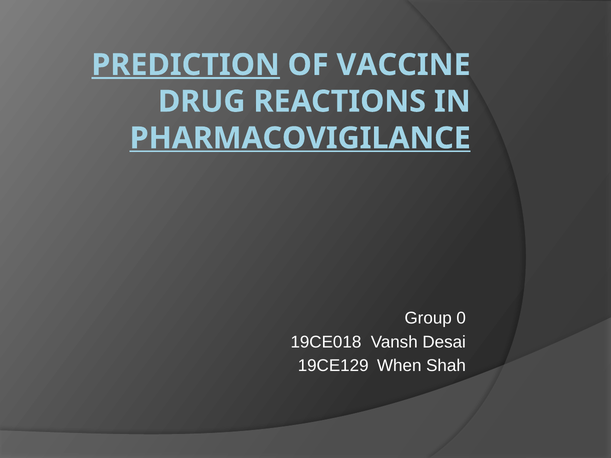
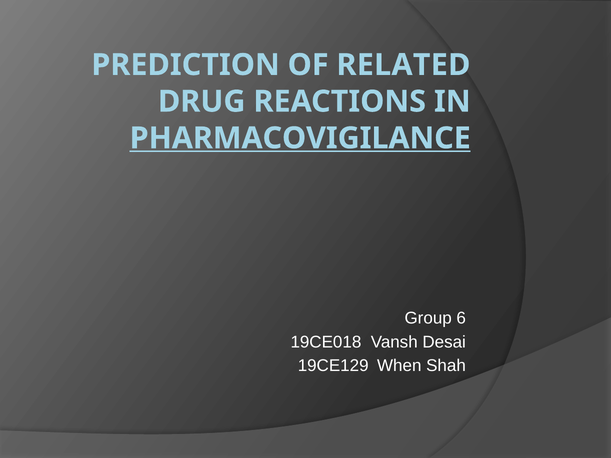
PREDICTION underline: present -> none (186, 65)
VACCINE: VACCINE -> RELATED (403, 65)
0: 0 -> 6 (461, 319)
